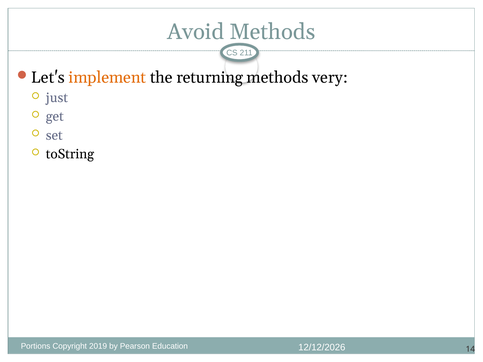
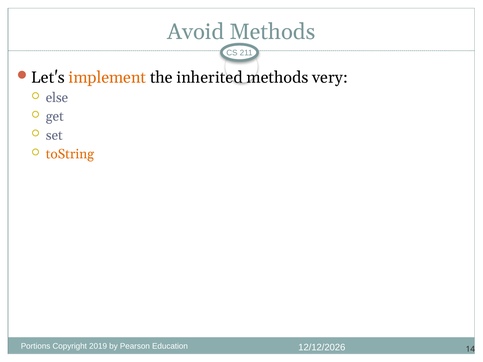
returning: returning -> inherited (210, 78)
just: just -> else (57, 98)
toString colour: black -> orange (70, 154)
